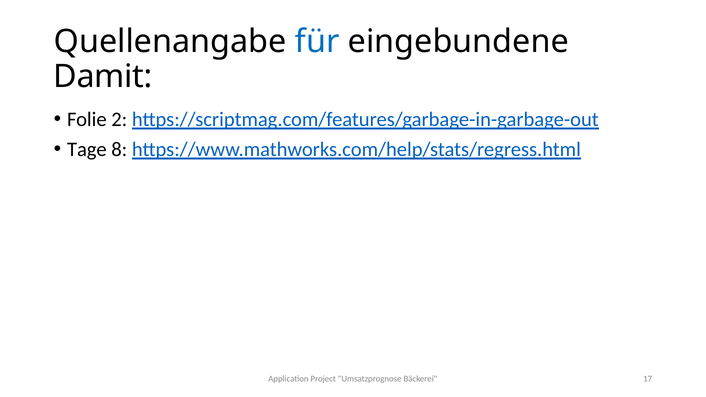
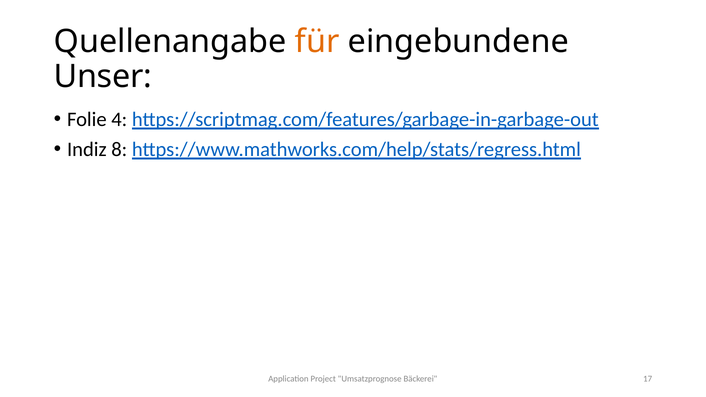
für colour: blue -> orange (317, 42)
Damit: Damit -> Unser (103, 77)
2: 2 -> 4 (119, 120)
Tage: Tage -> Indiz (87, 150)
